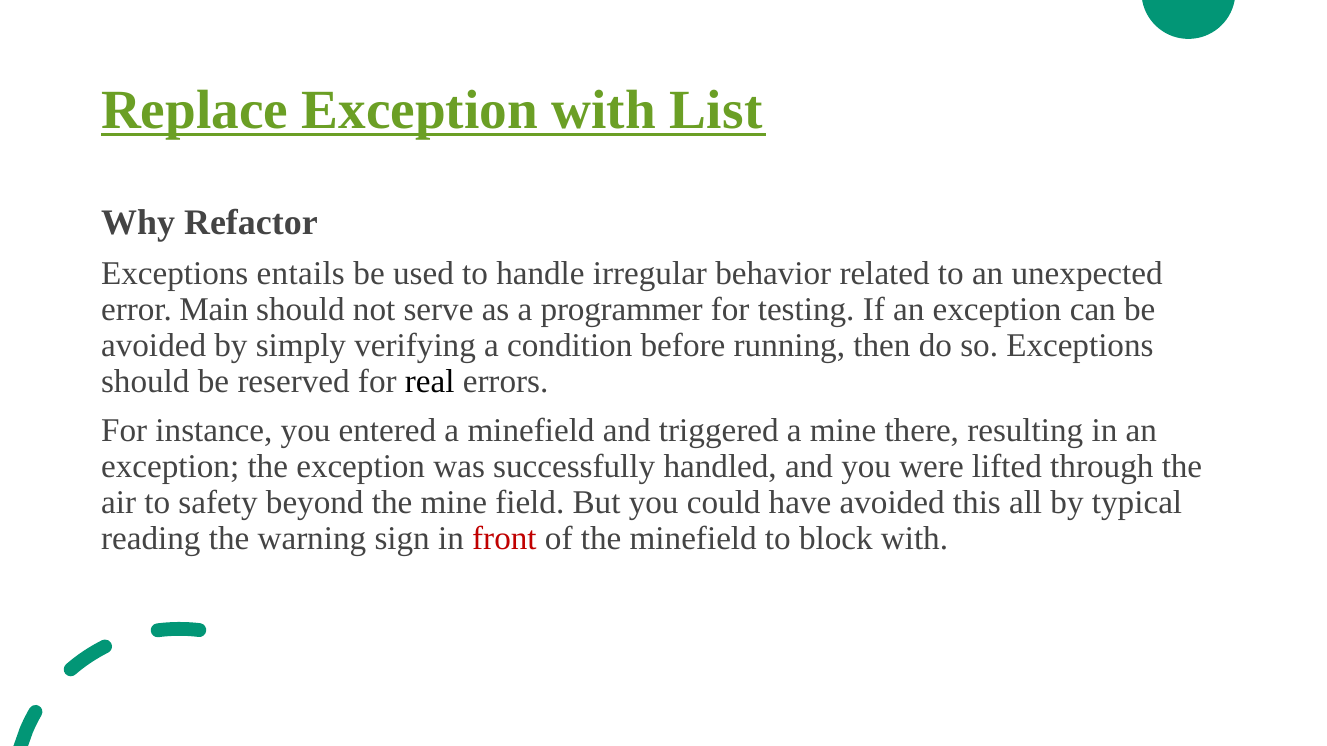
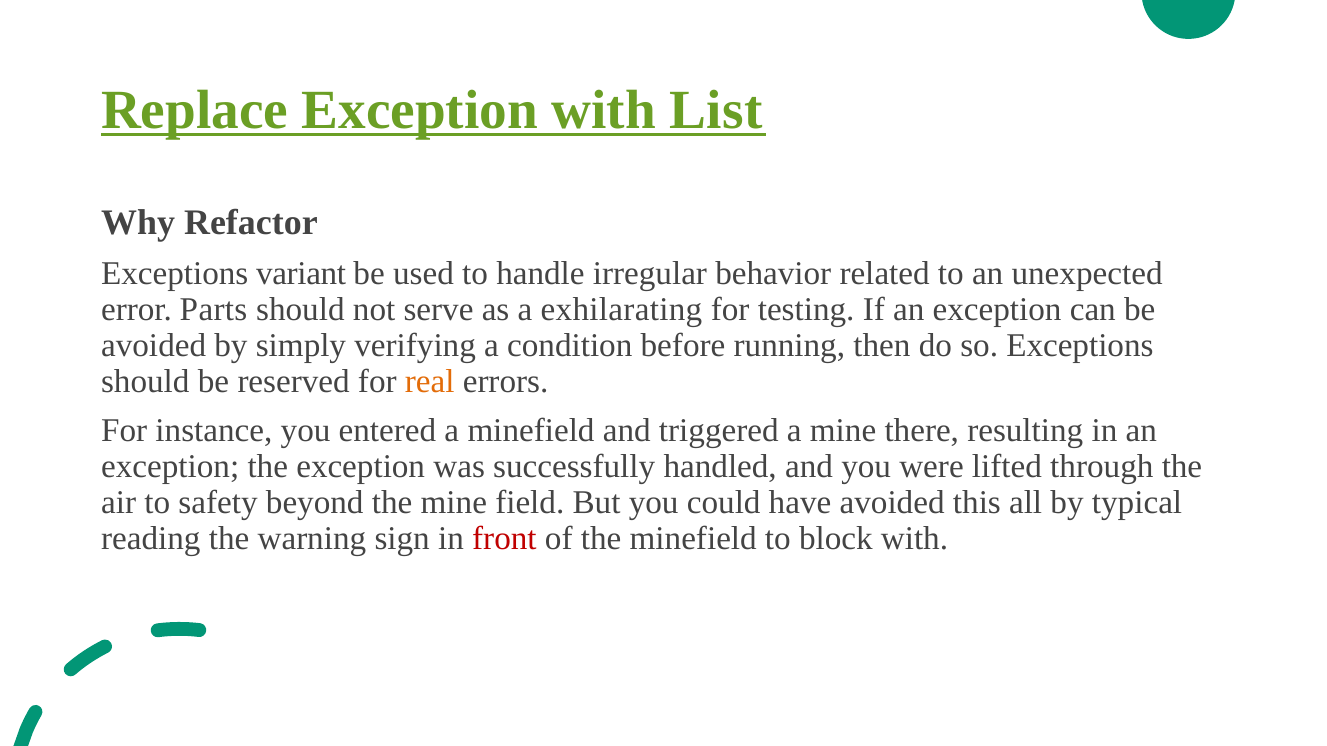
entails: entails -> variant (301, 274)
Main: Main -> Parts (214, 310)
programmer: programmer -> exhilarating (621, 310)
real colour: black -> orange (430, 381)
